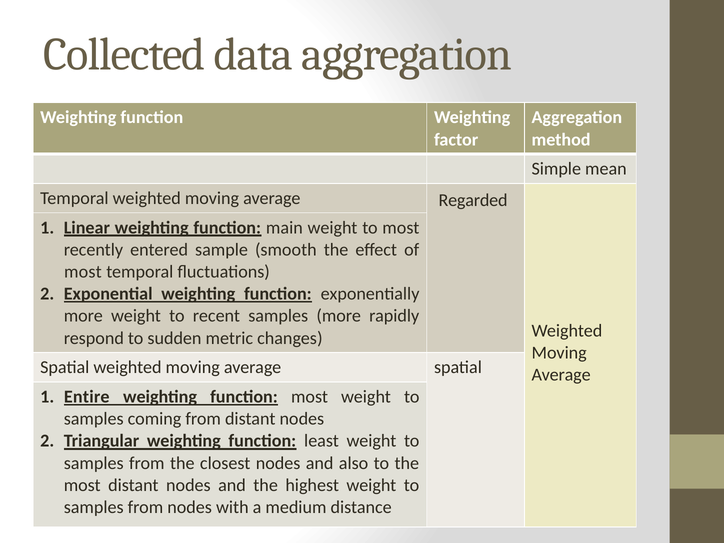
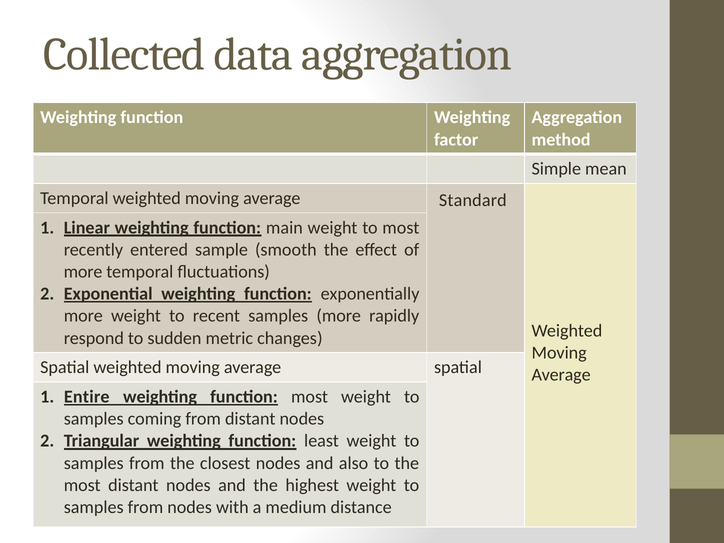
Regarded: Regarded -> Standard (473, 200)
most: most -> more (83, 272)
